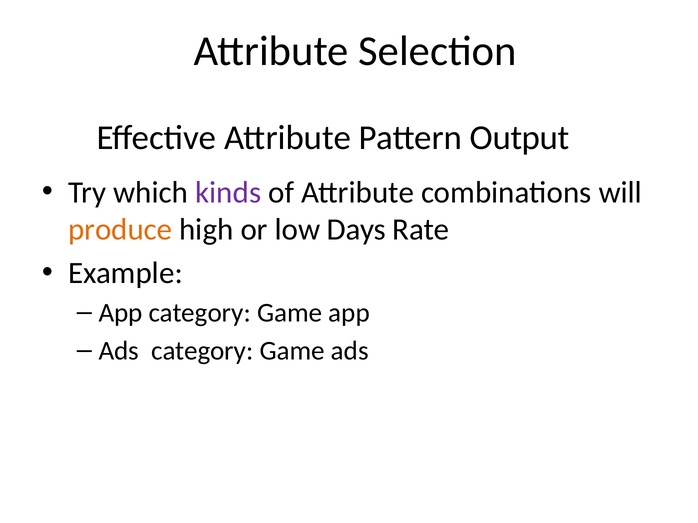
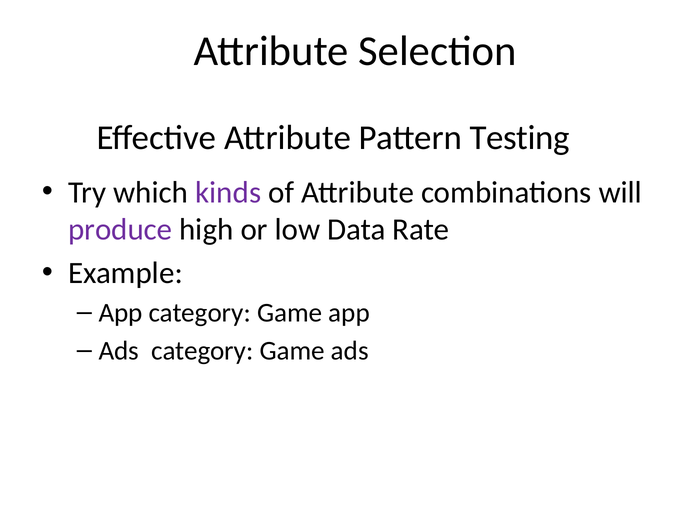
Output: Output -> Testing (520, 138)
produce colour: orange -> purple (120, 230)
Days: Days -> Data (356, 230)
